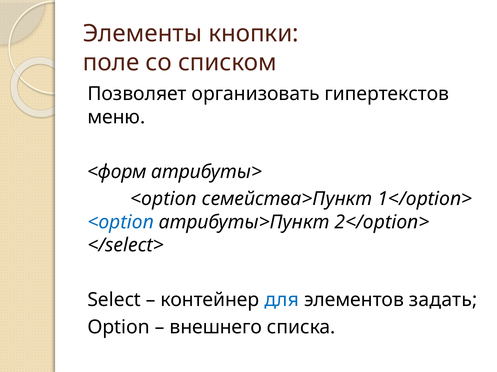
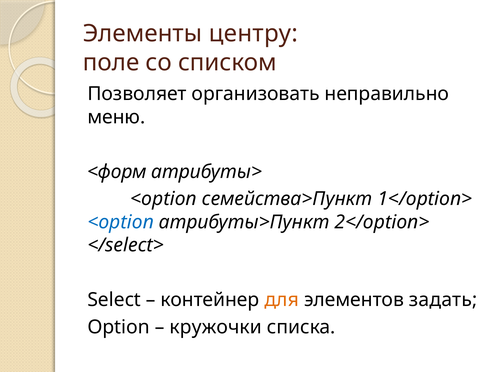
кнопки: кнопки -> центру (253, 34)
гипертекстов: гипертекстов -> неправильно (387, 94)
для colour: blue -> orange (282, 300)
внешнего: внешнего -> кружочки (216, 328)
